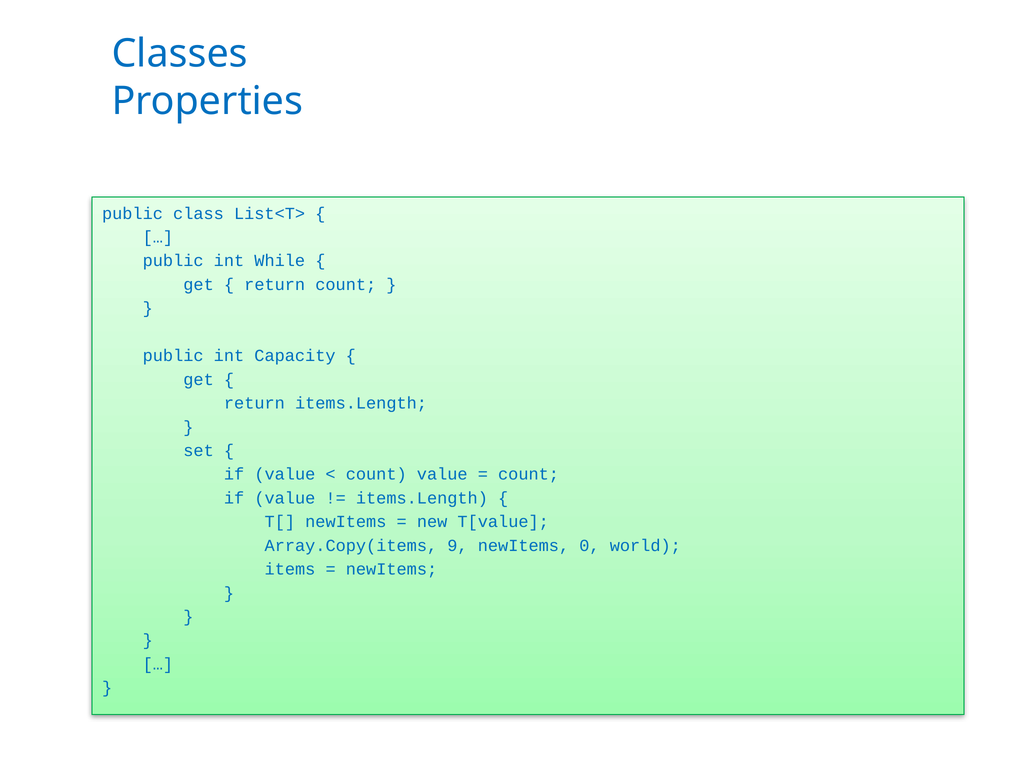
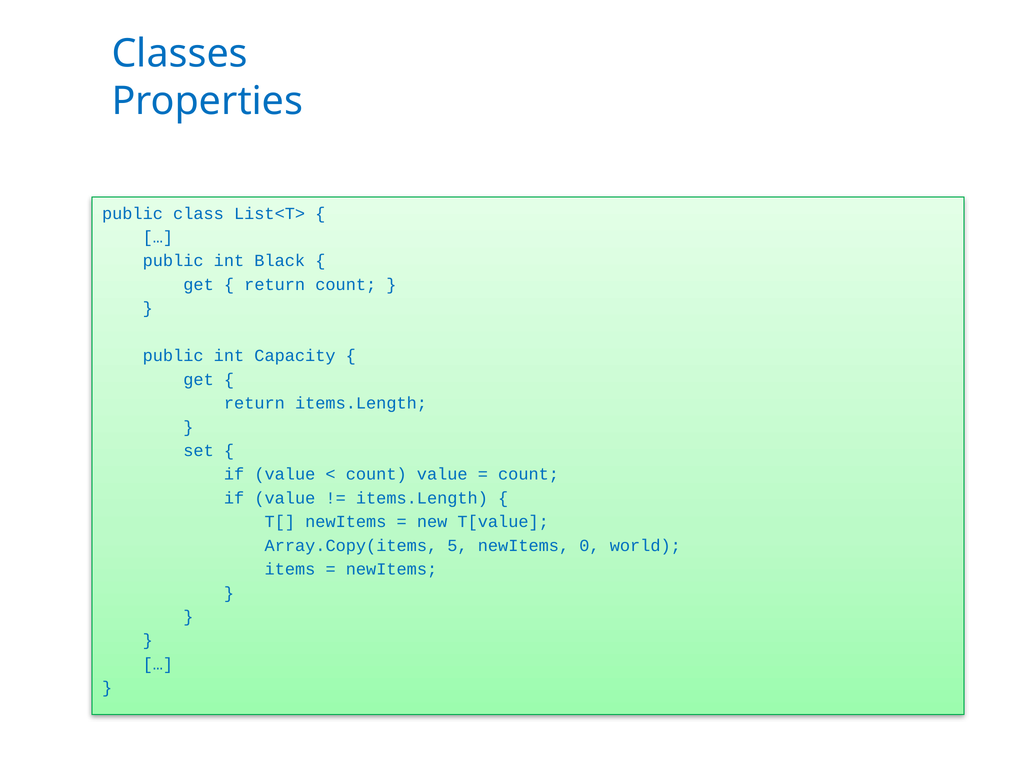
While: While -> Black (280, 261)
9: 9 -> 5 (457, 546)
